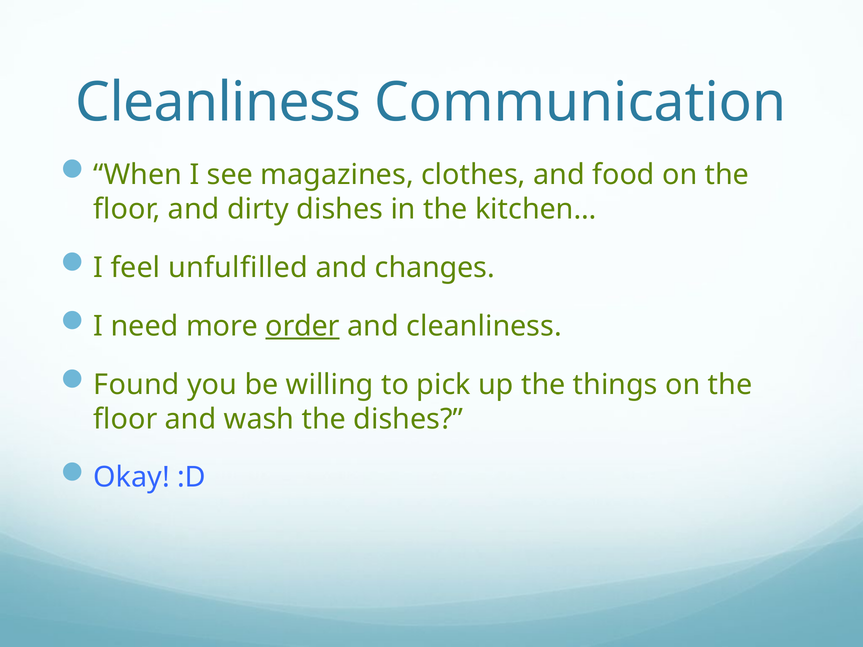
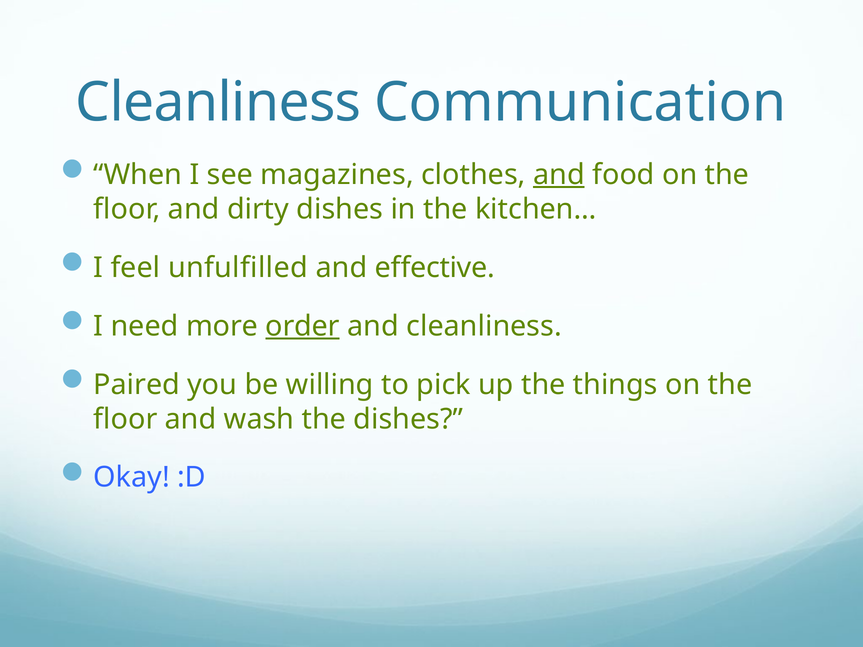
and underline: none -> present (559, 175)
changes: changes -> effective (435, 268)
Found: Found -> Paired (137, 385)
